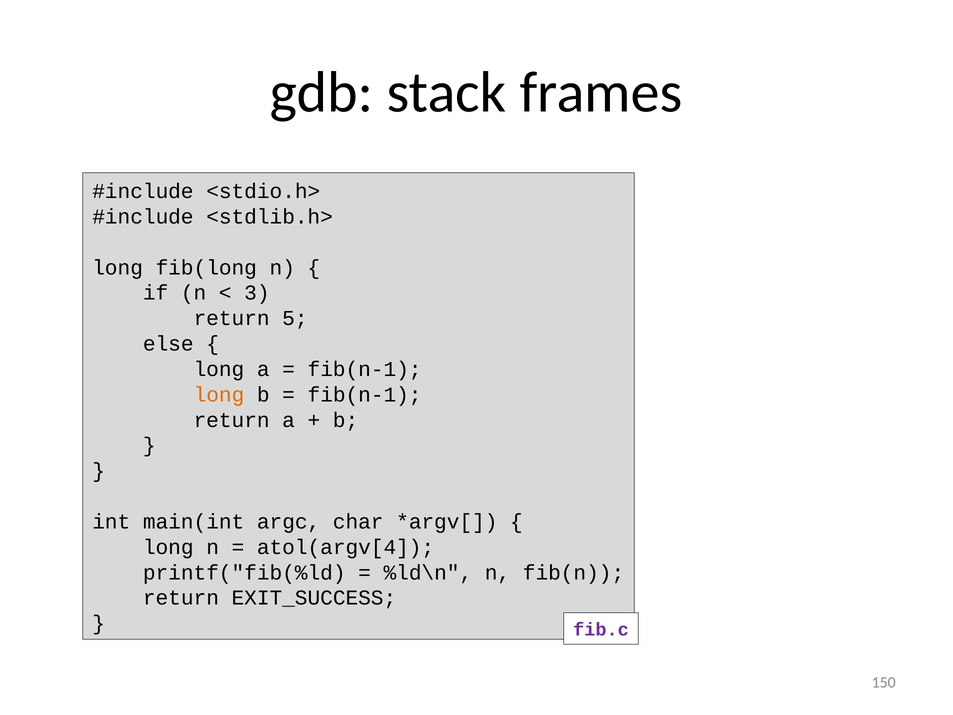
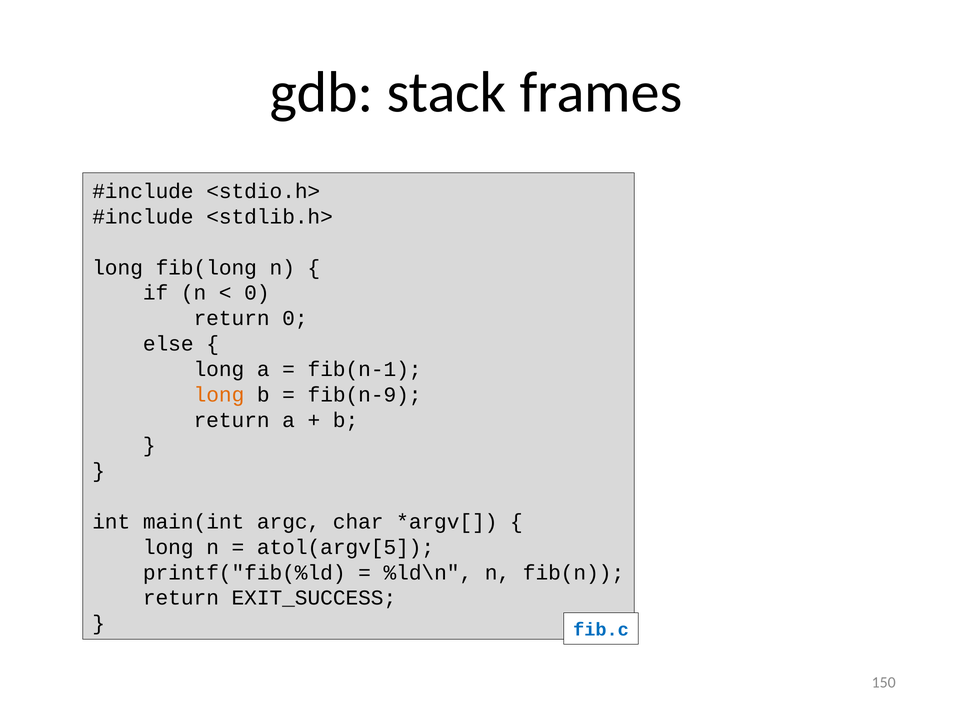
3: 3 -> 0 (257, 293)
return 5: 5 -> 0 (295, 318)
fib(n-1: fib(n-1 -> fib(n-9 (365, 395)
atol(argv[4: atol(argv[4 -> atol(argv[5 (346, 547)
fib.c colour: purple -> blue (601, 629)
